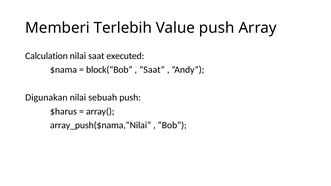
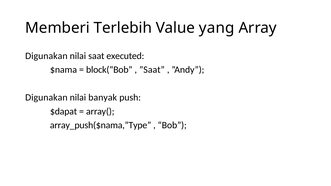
Value push: push -> yang (217, 28)
Calculation: Calculation -> Digunakan (46, 56)
sebuah: sebuah -> banyak (103, 98)
$harus: $harus -> $dapat (64, 111)
array_push($nama,”Nilai: array_push($nama,”Nilai -> array_push($nama,”Type (101, 125)
